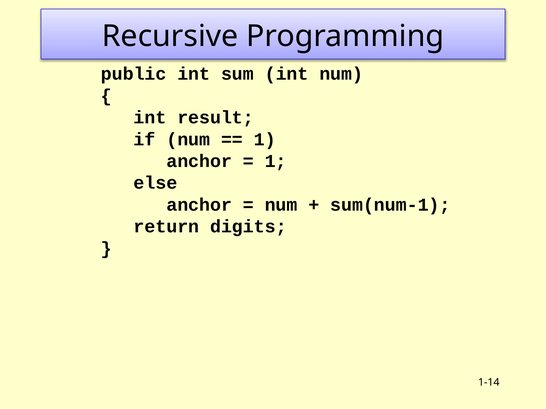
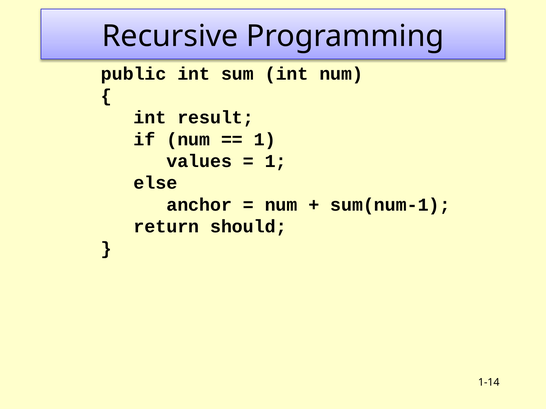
anchor: anchor -> values (199, 161)
digits: digits -> should (248, 227)
